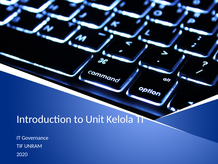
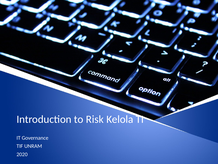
Unit: Unit -> Risk (95, 119)
